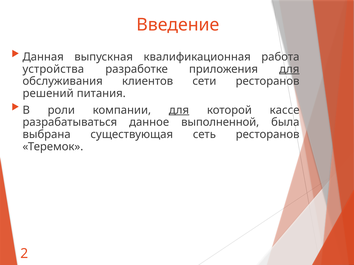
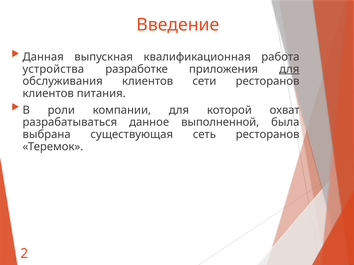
решений: решений -> клиентов (48, 94)
для underline: present -> none (179, 110)
кассе: кассе -> охват (285, 110)
